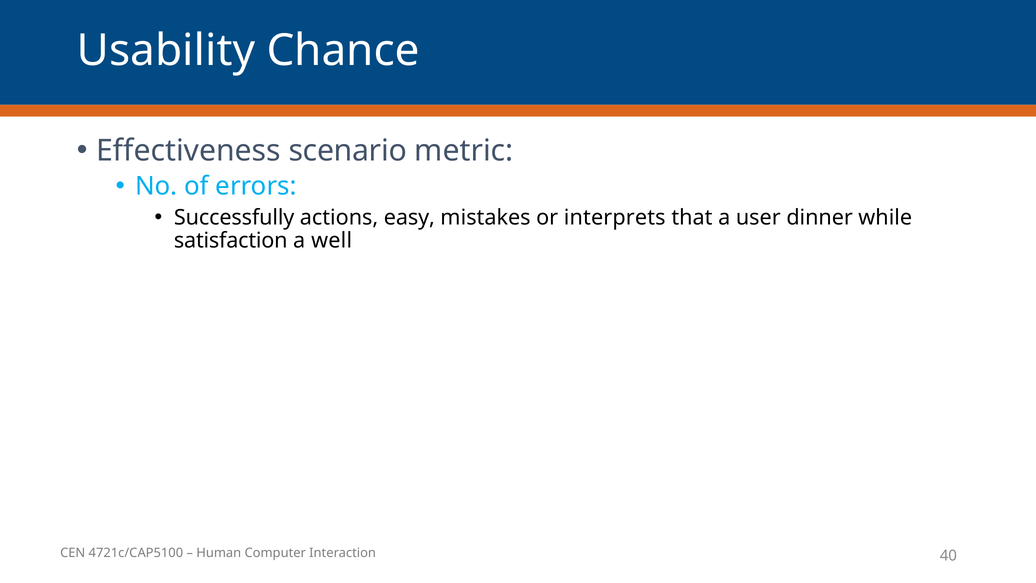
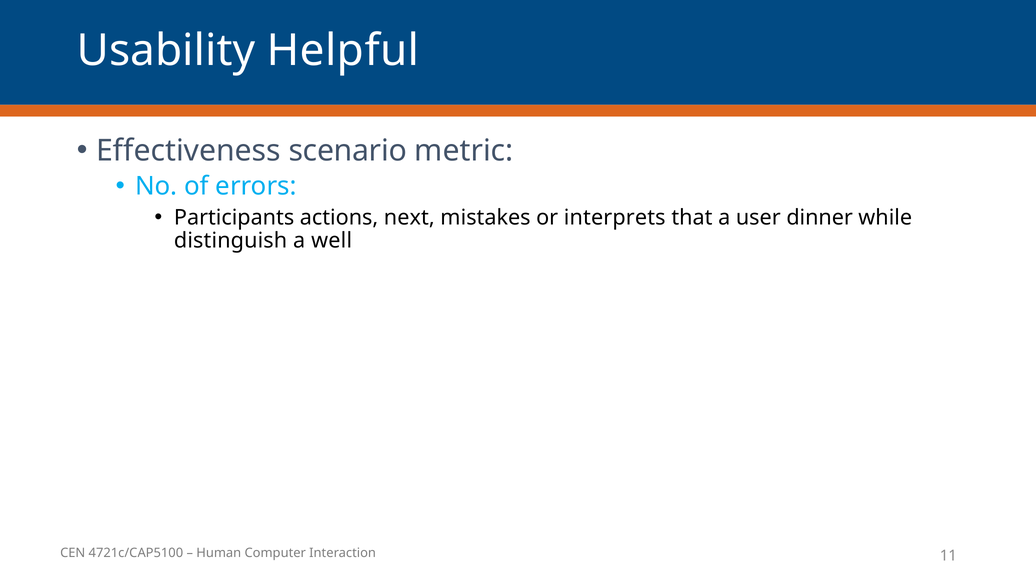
Chance: Chance -> Helpful (343, 51)
Successfully: Successfully -> Participants (234, 217)
easy: easy -> next (409, 217)
satisfaction: satisfaction -> distinguish (231, 241)
40: 40 -> 11 (948, 555)
